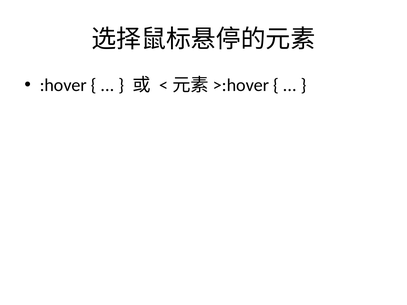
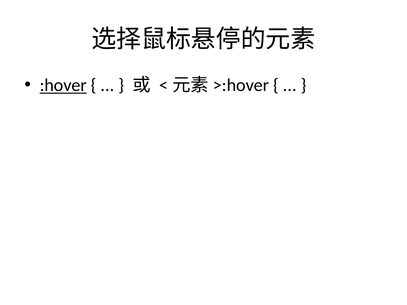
:hover underline: none -> present (63, 85)
